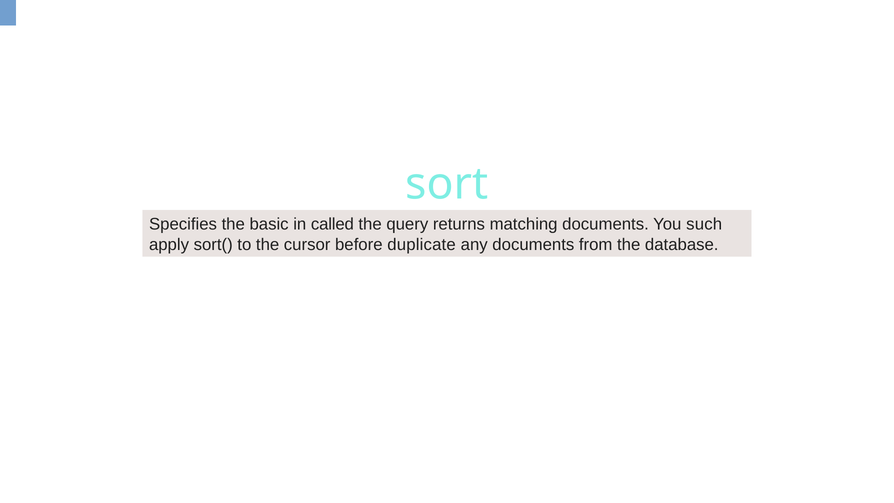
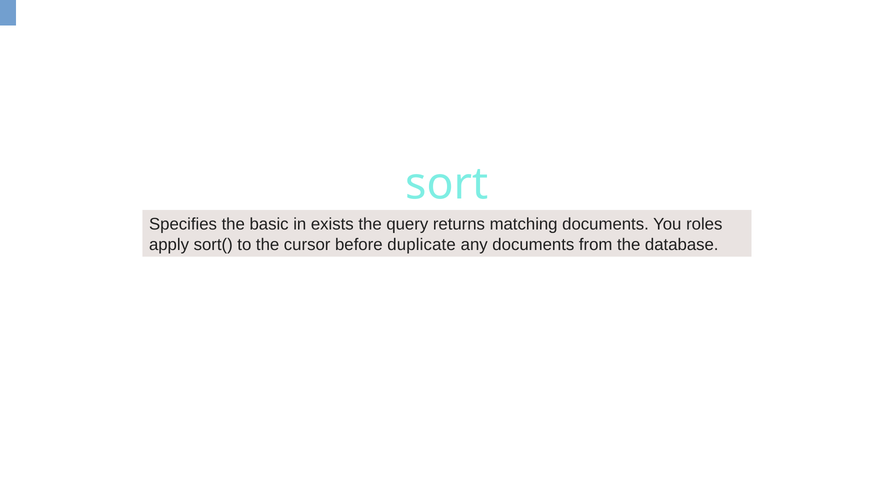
called: called -> exists (332, 224)
such: such -> roles (704, 224)
